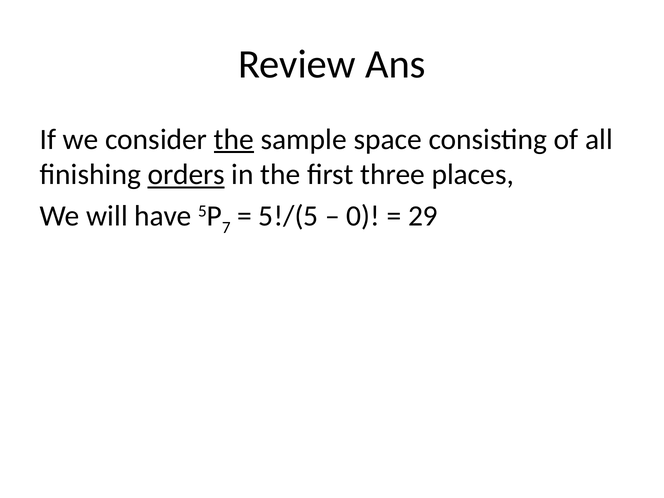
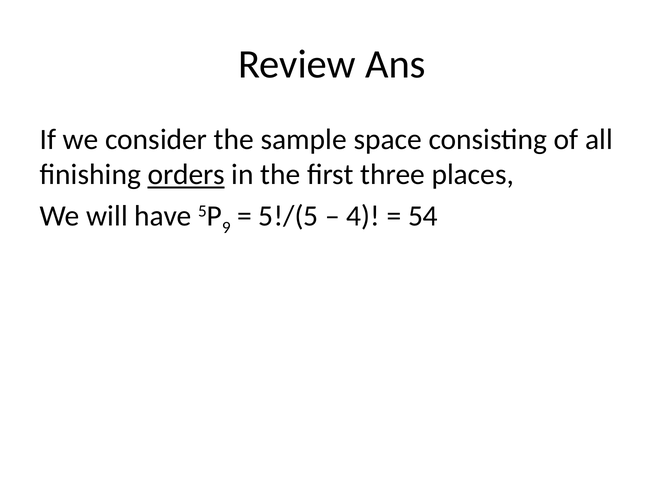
the underline: present -> none (234, 139)
7: 7 -> 9 (226, 228)
0: 0 -> 4 (363, 216)
29: 29 -> 54 (423, 216)
